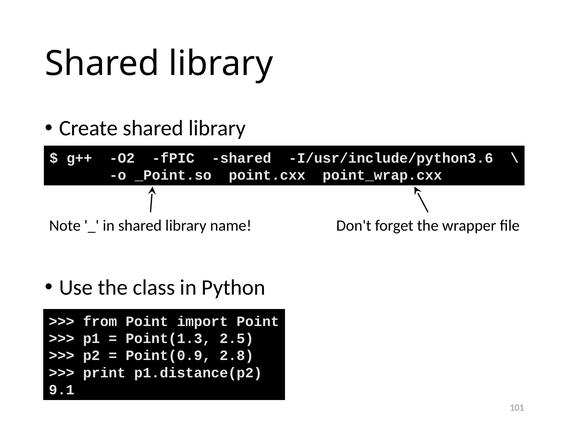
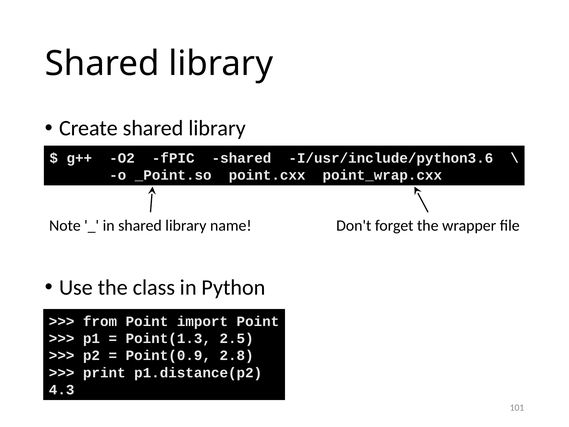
9.1: 9.1 -> 4.3 (62, 390)
